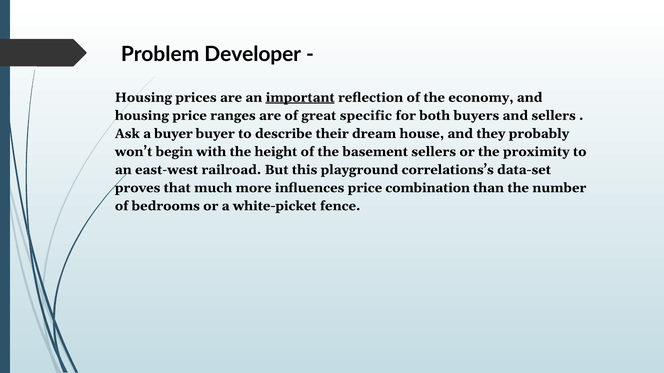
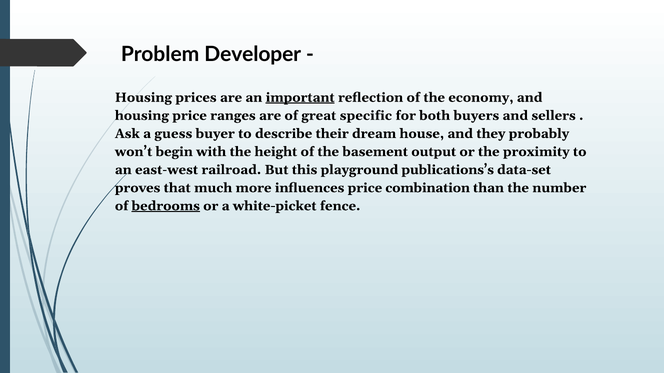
a buyer: buyer -> guess (173, 134)
basement sellers: sellers -> output (434, 152)
correlations’s: correlations’s -> publications’s (448, 170)
bedrooms underline: none -> present (166, 206)
